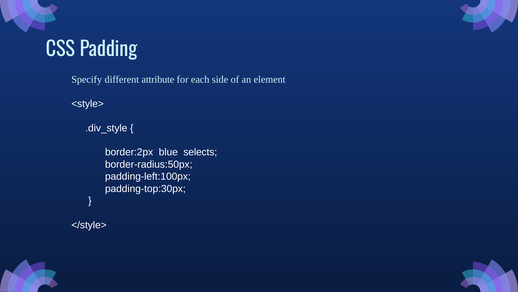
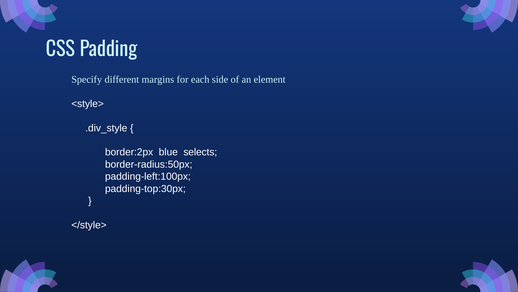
attribute: attribute -> margins (158, 79)
